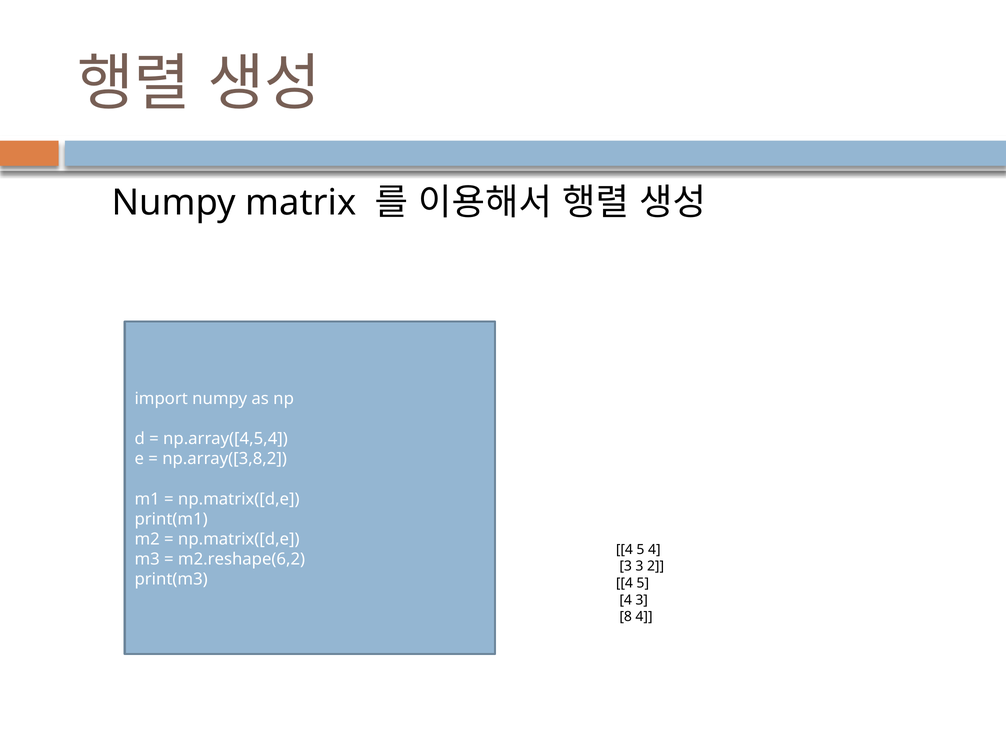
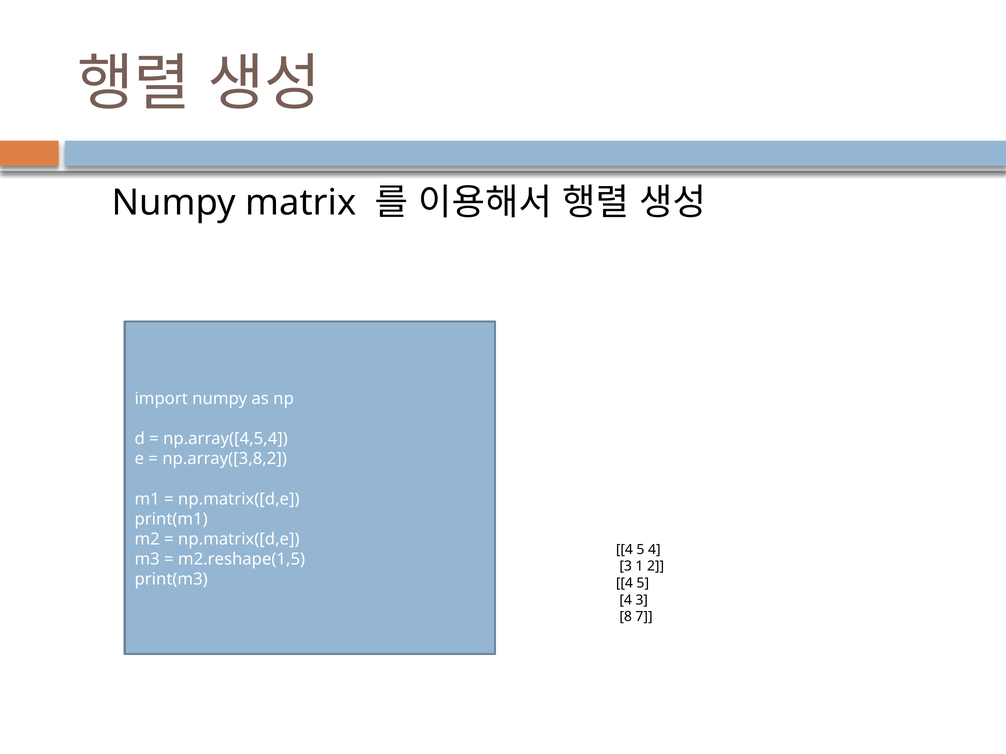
m2.reshape(6,2: m2.reshape(6,2 -> m2.reshape(1,5 (242, 560)
3 3: 3 -> 1 (639, 567)
8 4: 4 -> 7 (644, 617)
